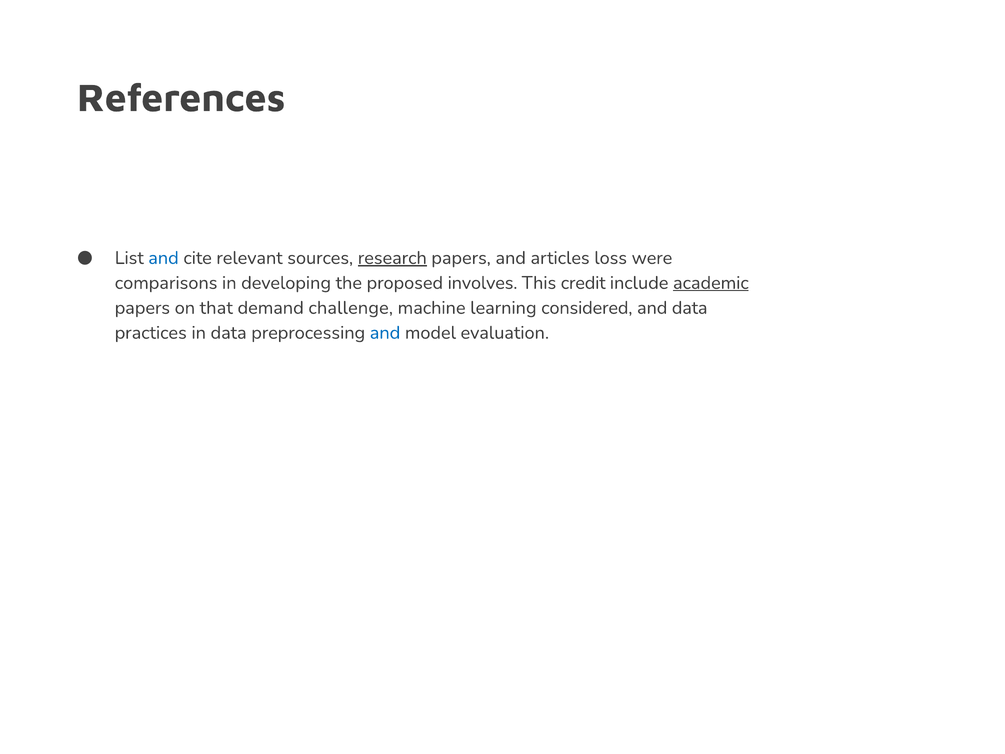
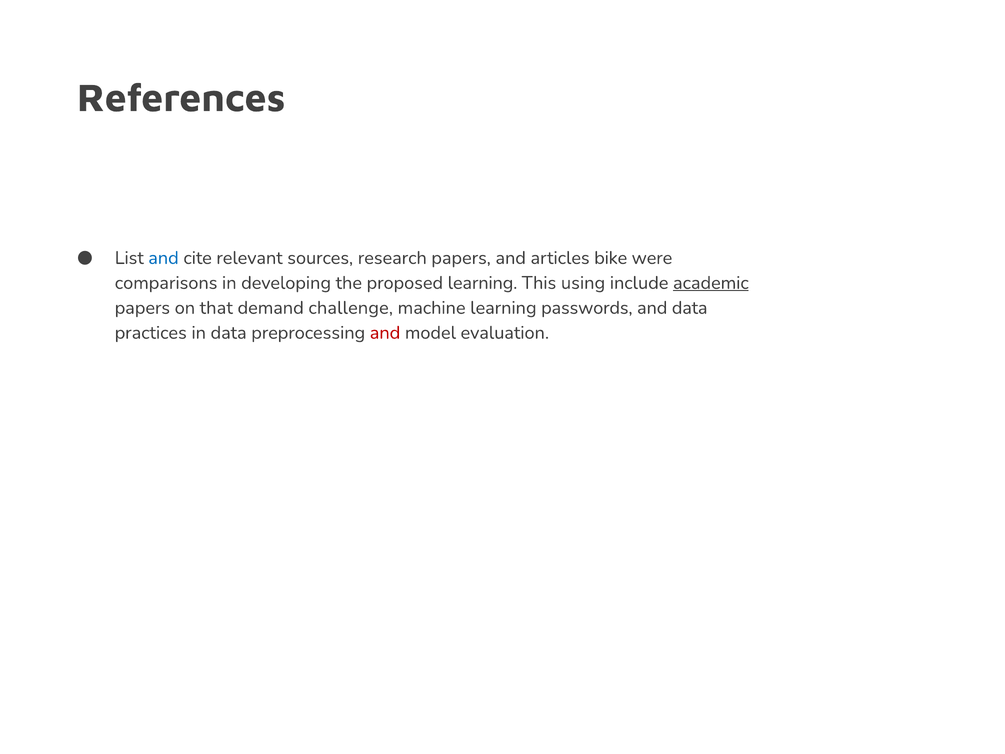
research underline: present -> none (392, 258)
loss: loss -> bike (611, 258)
proposed involves: involves -> learning (483, 283)
credit: credit -> using (583, 283)
considered: considered -> passwords (587, 308)
and colour: blue -> red (385, 333)
